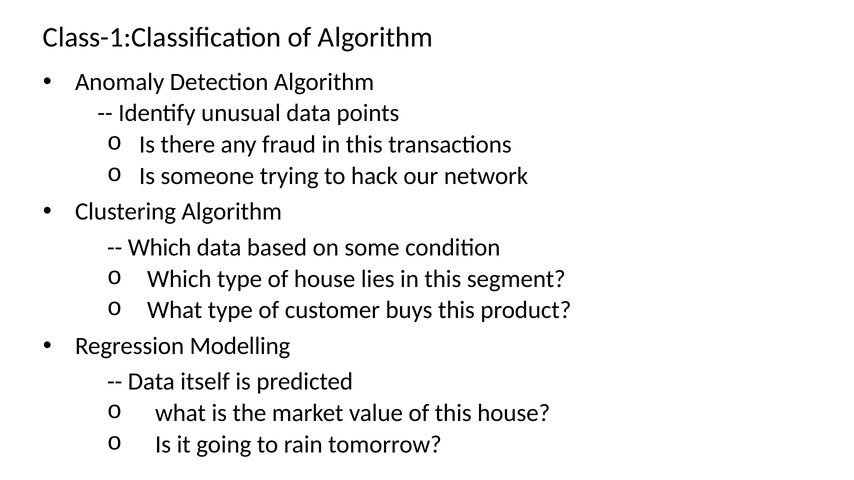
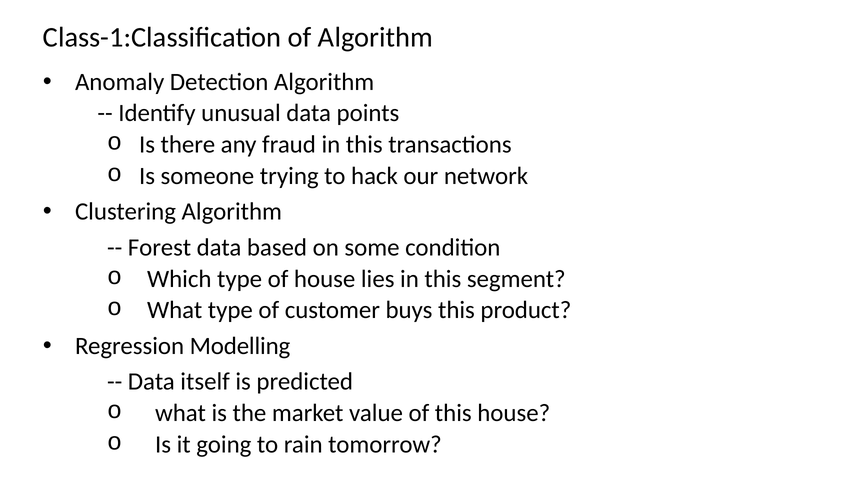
Which: Which -> Forest (160, 248)
